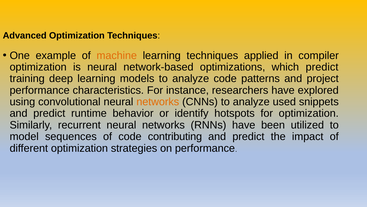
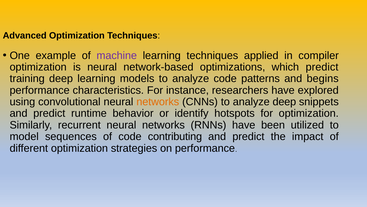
machine colour: orange -> purple (117, 55)
project: project -> begins (323, 78)
analyze used: used -> deep (284, 102)
